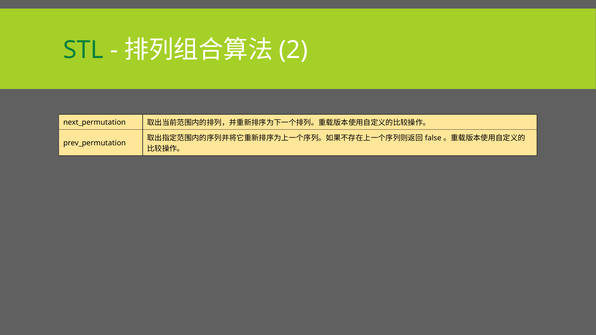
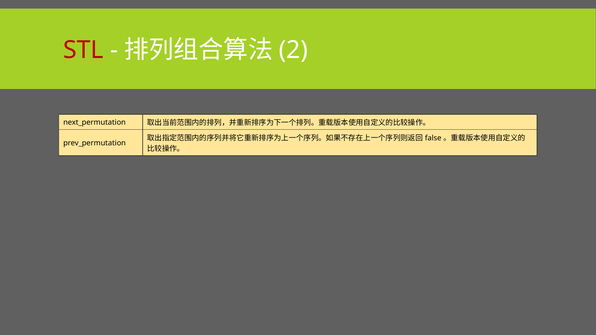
STL colour: green -> red (83, 50)
